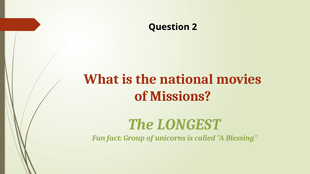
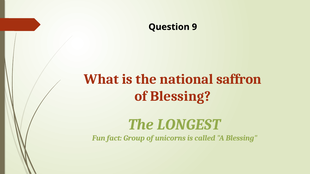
2: 2 -> 9 (194, 27)
movies: movies -> saffron (239, 79)
of Missions: Missions -> Blessing (180, 96)
